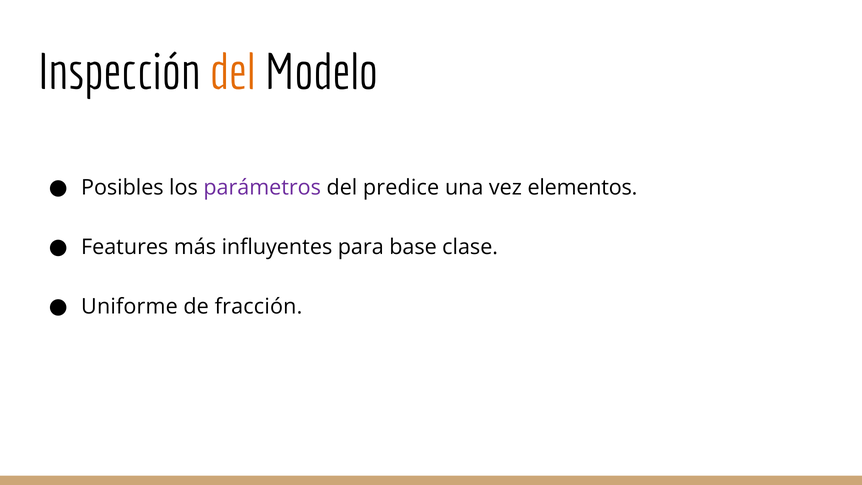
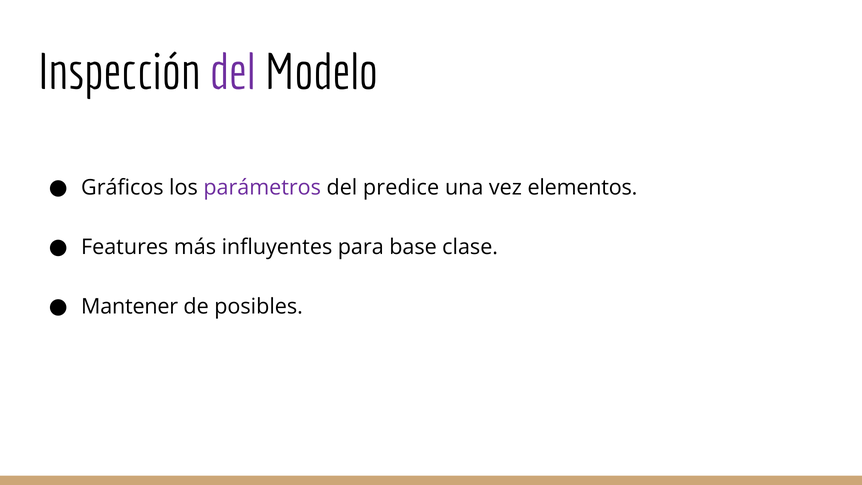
del colour: orange -> purple (233, 73)
Posibles: Posibles -> Gráficos (122, 187)
Uniforme: Uniforme -> Mantener (130, 306)
fracción: fracción -> posibles (259, 306)
